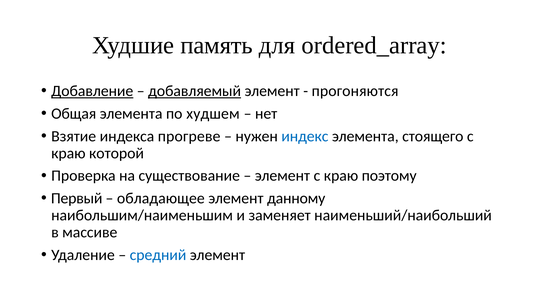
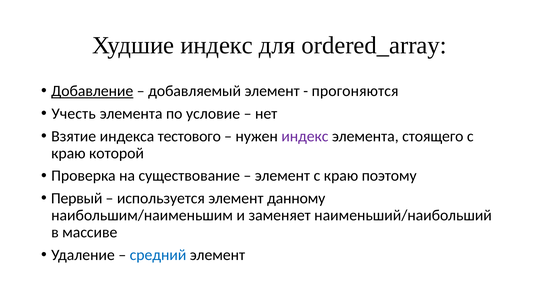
Худшие память: память -> индекс (217, 45)
добавляемый underline: present -> none (195, 91)
Общая: Общая -> Учесть (74, 114)
худшем: худшем -> условие (213, 114)
прогреве: прогреве -> тестового (189, 136)
индекс colour: blue -> purple (305, 136)
обладающее: обладающее -> используется (161, 199)
